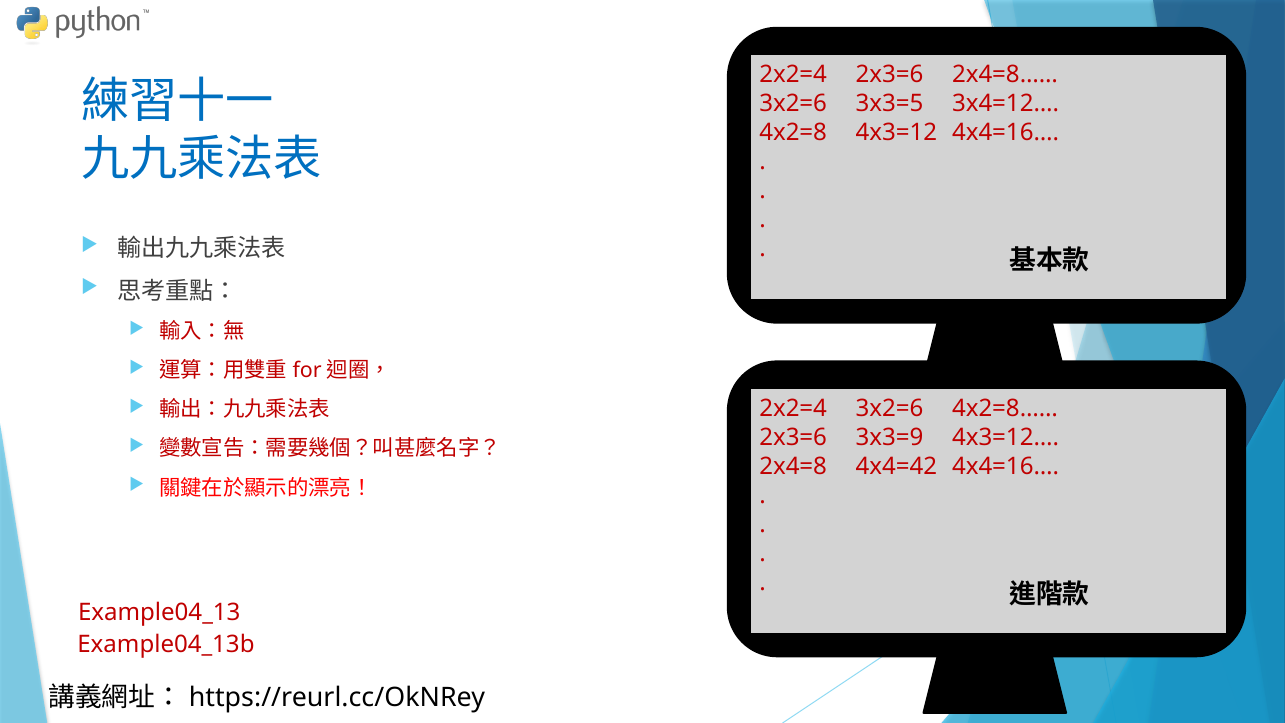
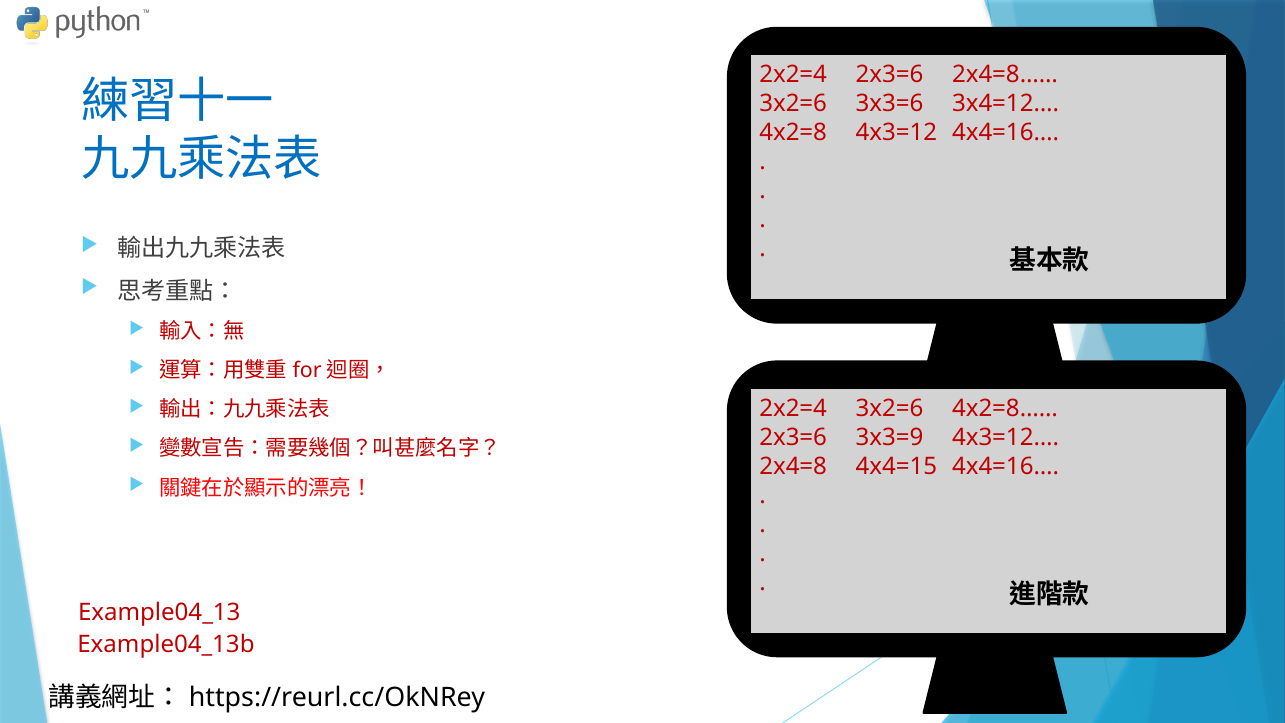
3x3=5: 3x3=5 -> 3x3=6 (890, 104)
4x4=42: 4x4=42 -> 4x4=15 (896, 466)
